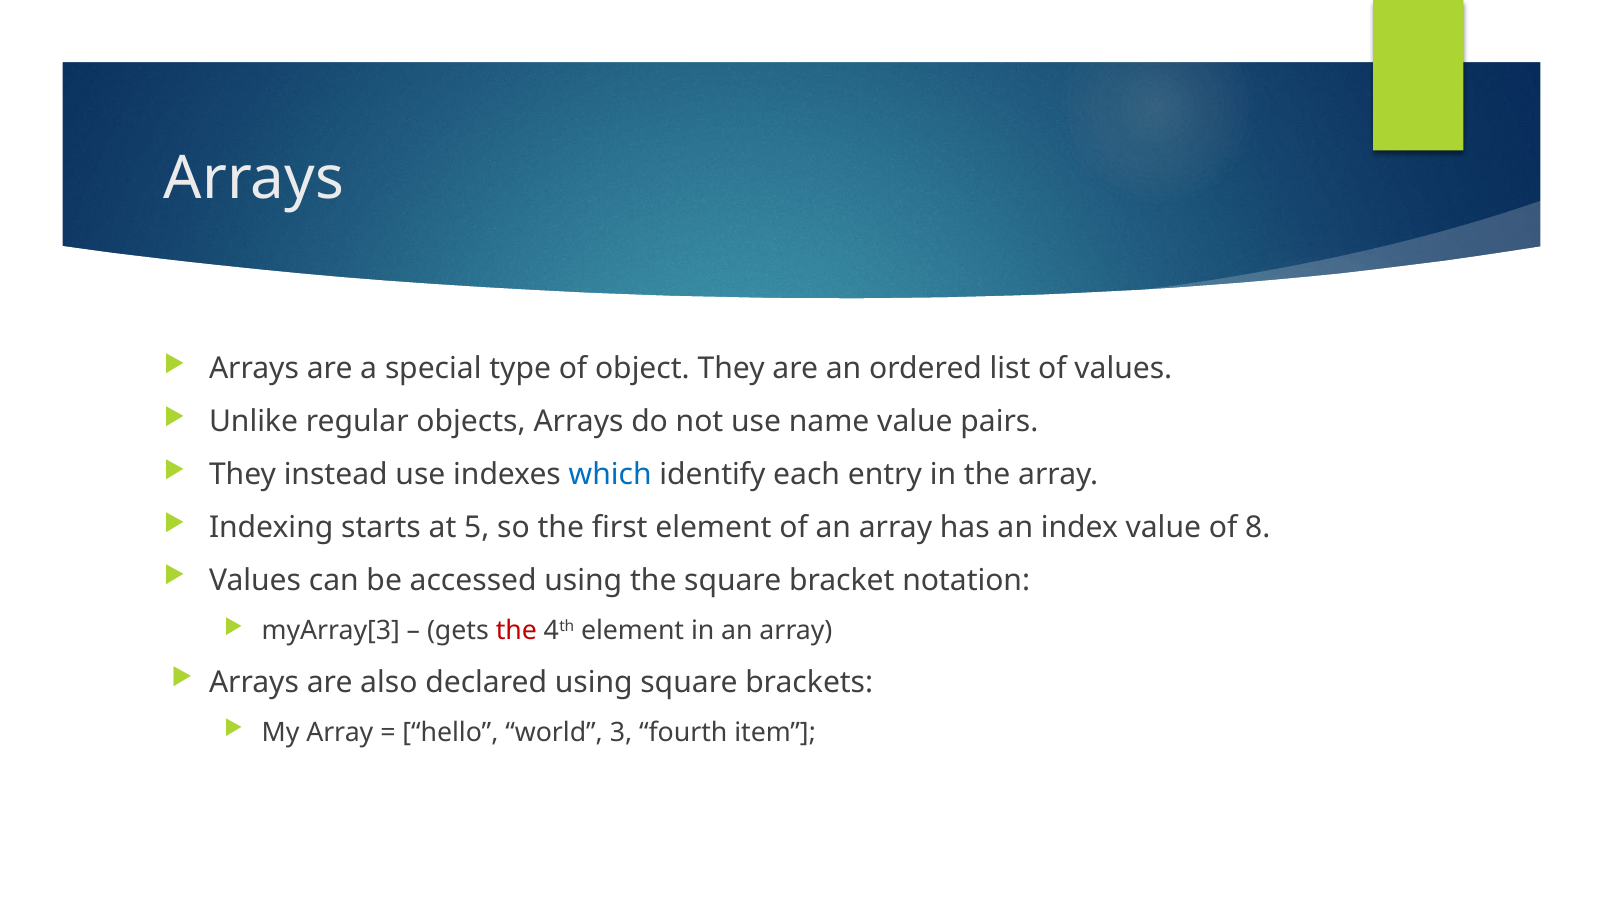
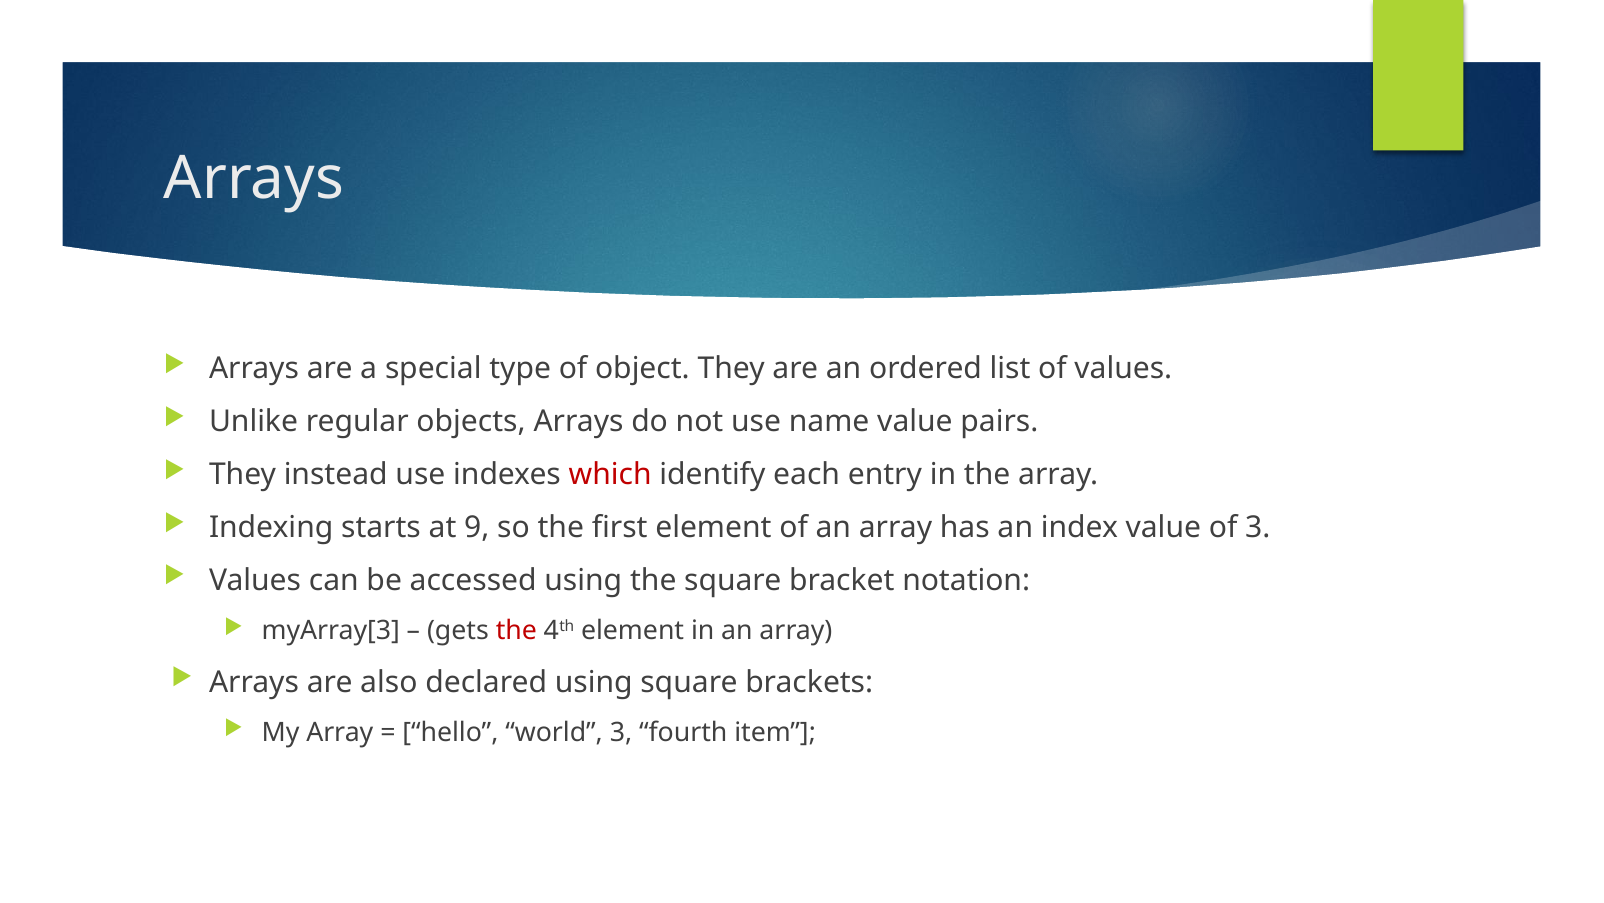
which colour: blue -> red (610, 474)
5: 5 -> 9 (477, 527)
of 8: 8 -> 3 (1258, 527)
